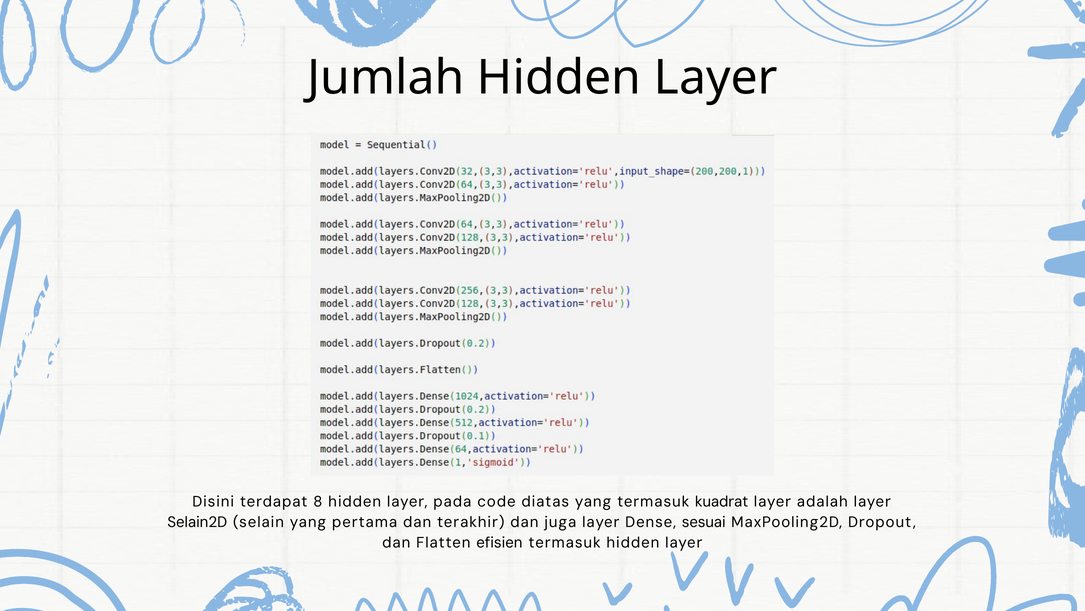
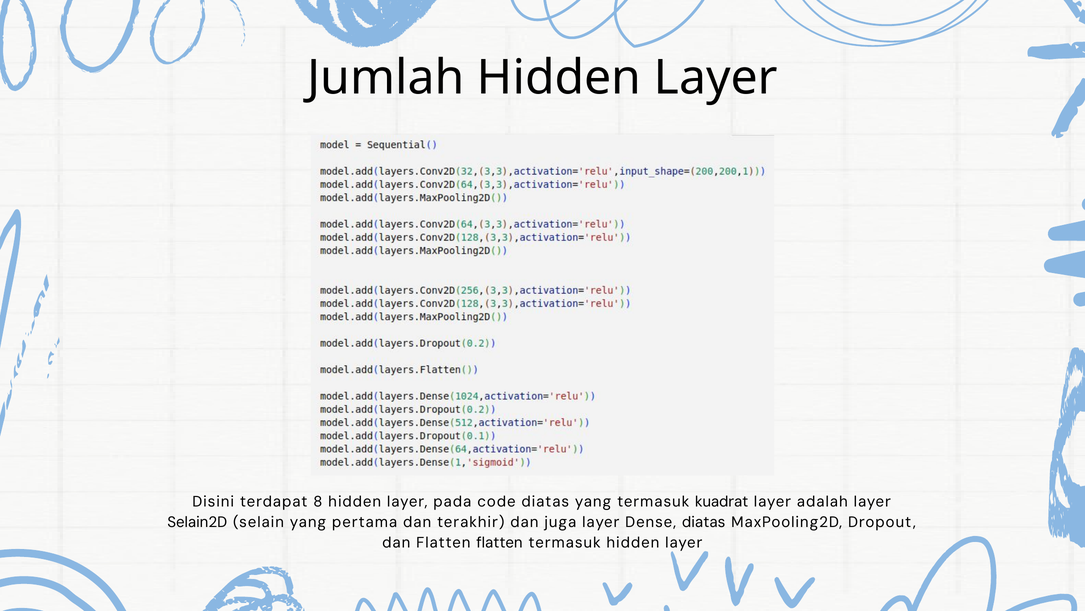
Dense sesuai: sesuai -> diatas (704, 522)
Flatten efisien: efisien -> flatten (499, 542)
